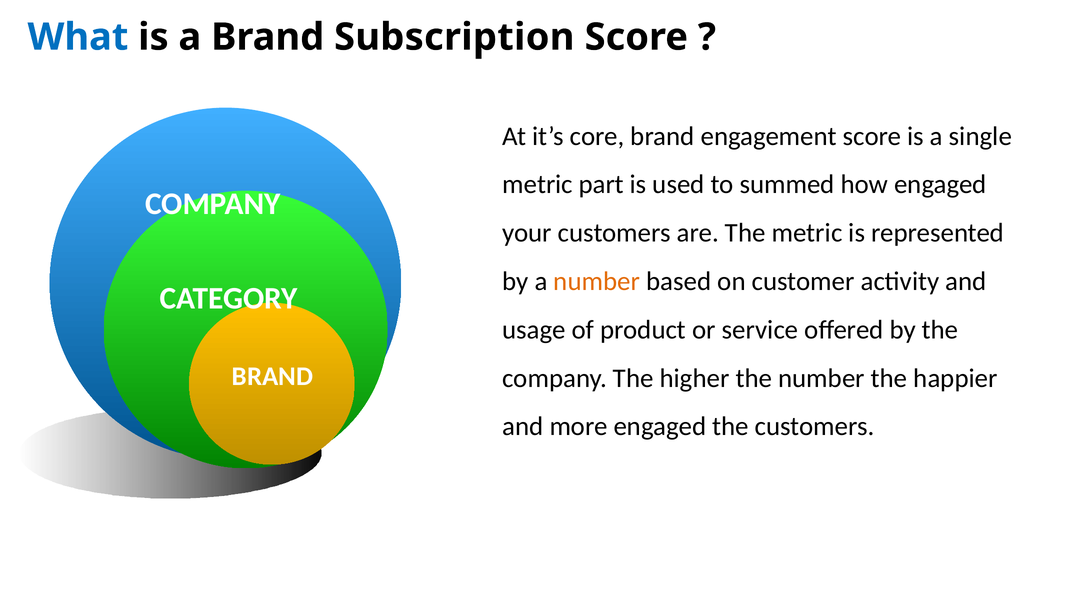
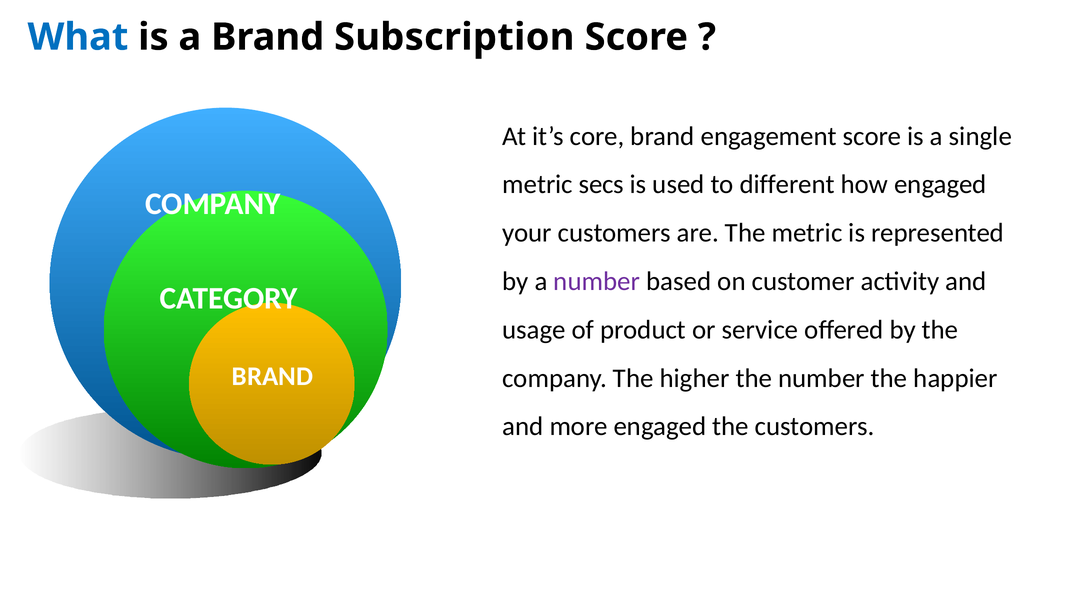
part: part -> secs (601, 185)
summed: summed -> different (787, 185)
number colour: orange -> purple (597, 281)
